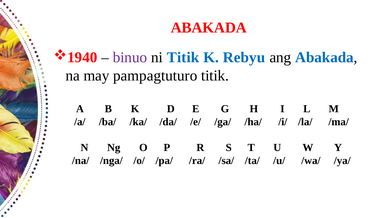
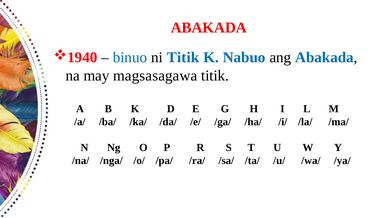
binuo colour: purple -> blue (130, 57)
Rebyu: Rebyu -> Nabuo (244, 57)
pampagtuturo: pampagtuturo -> magsasagawa (155, 76)
